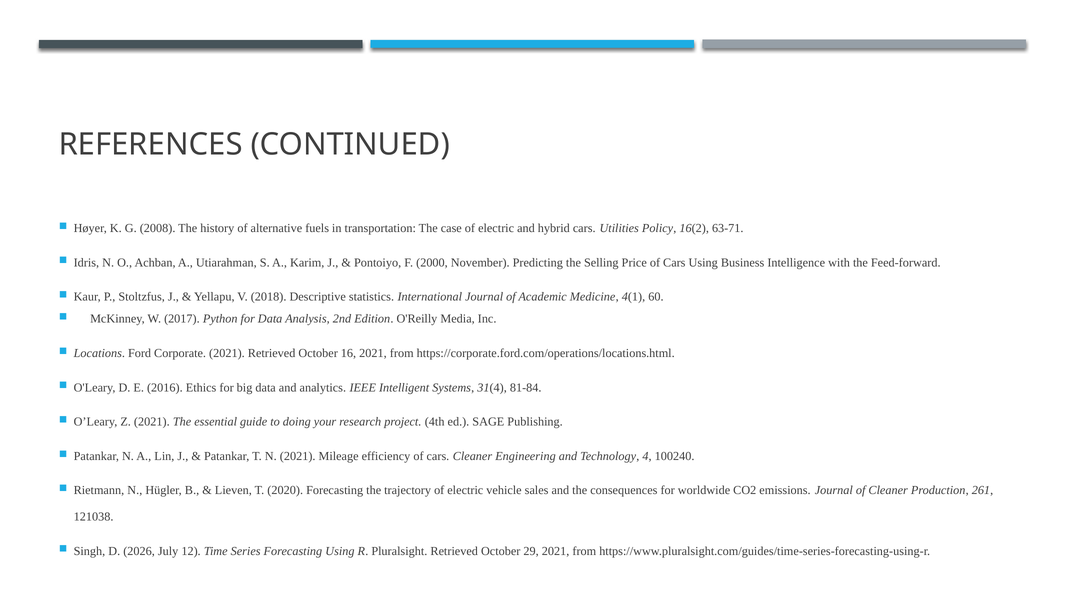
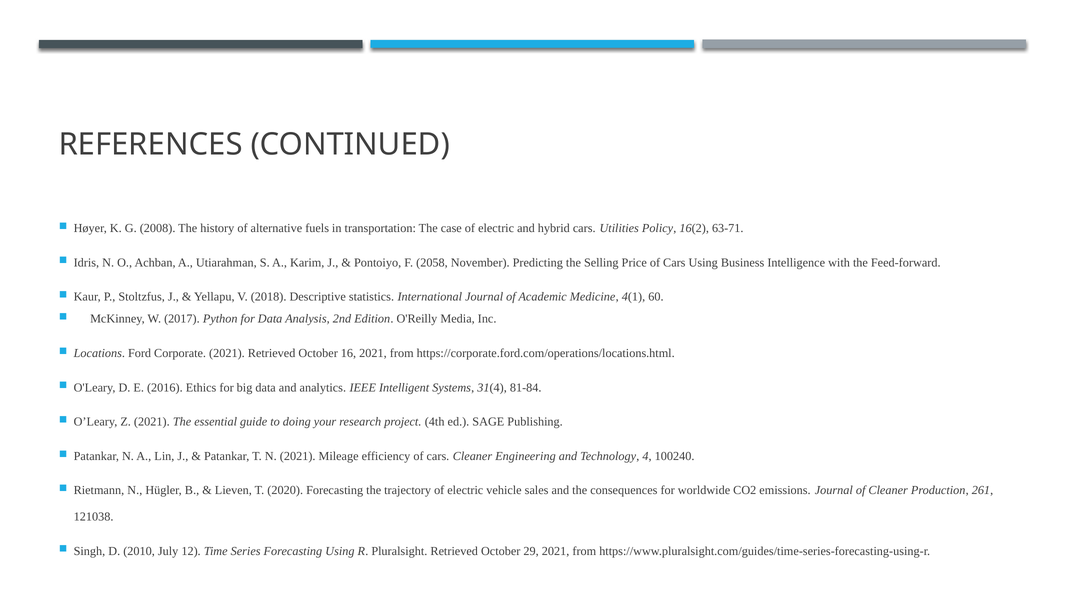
2000: 2000 -> 2058 (432, 263)
2026: 2026 -> 2010 (139, 551)
